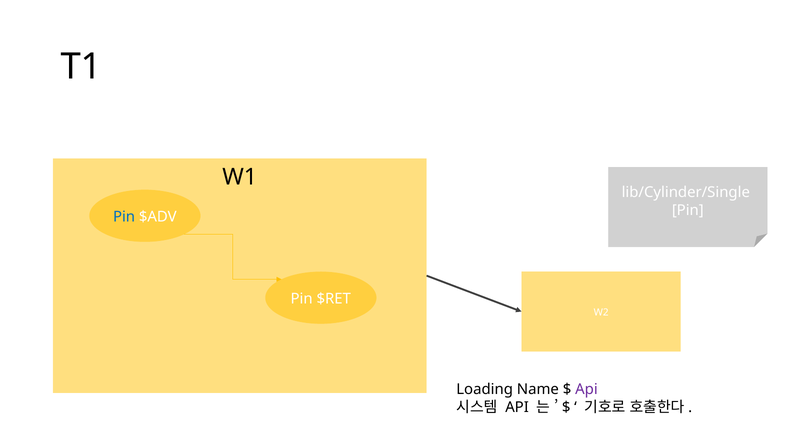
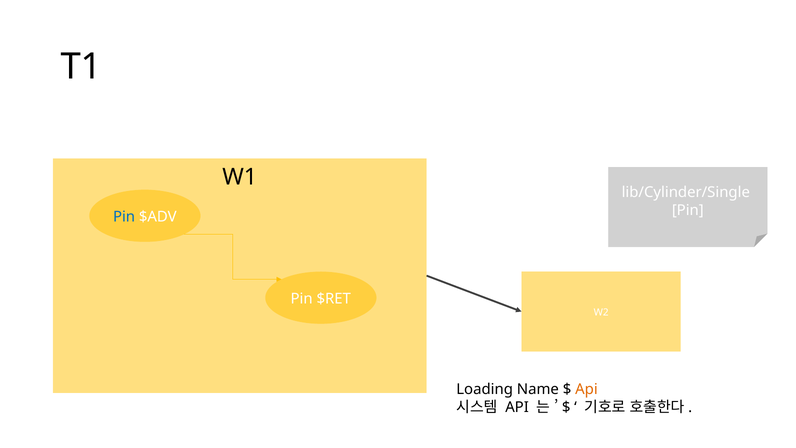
Api colour: purple -> orange (586, 389)
